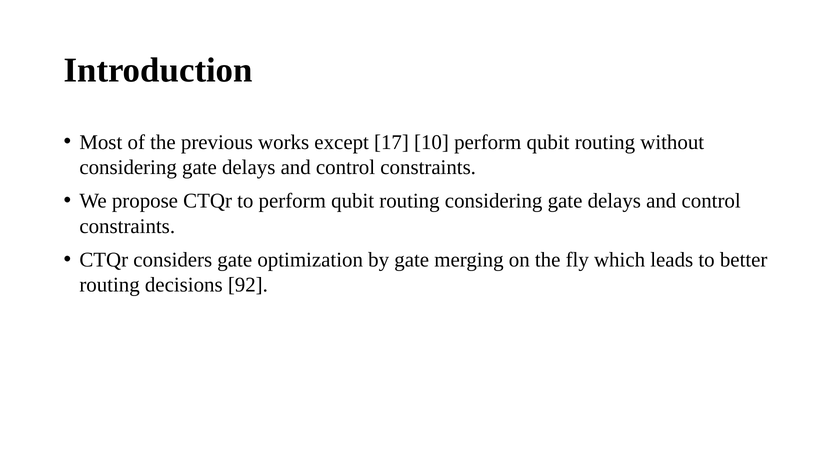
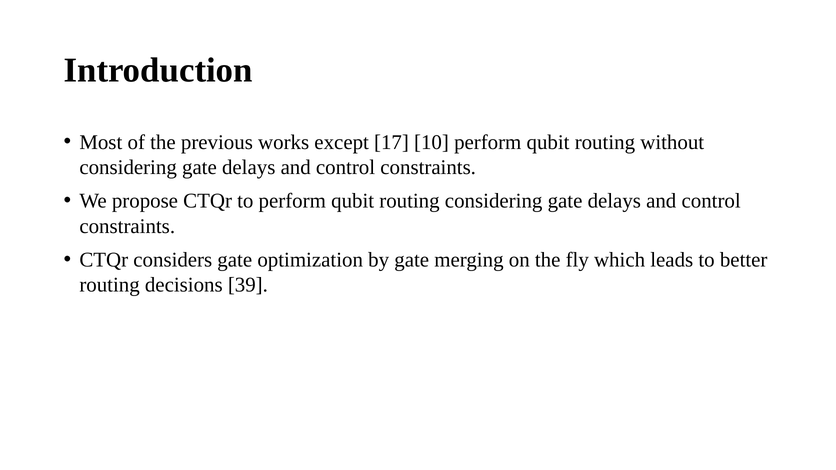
92: 92 -> 39 (248, 285)
